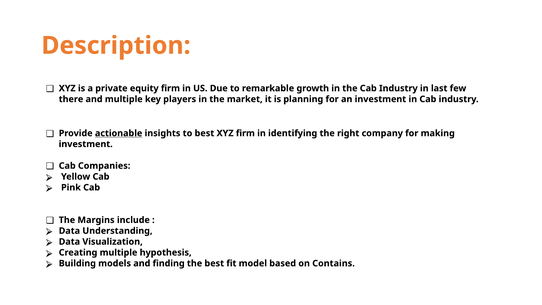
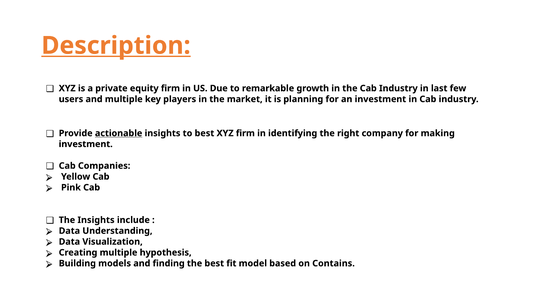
Description underline: none -> present (116, 46)
there: there -> users (71, 99)
The Margins: Margins -> Insights (96, 220)
